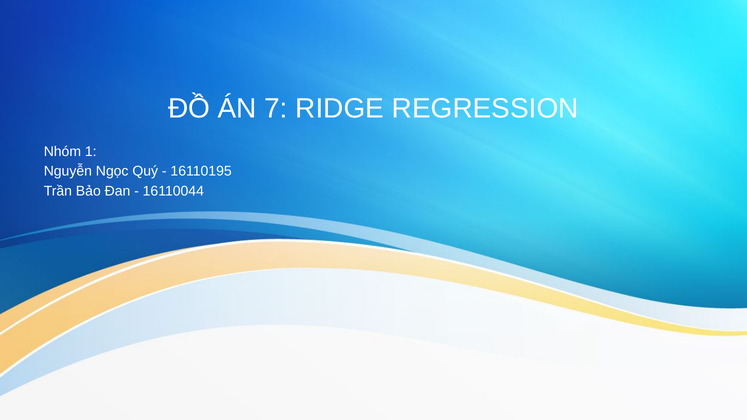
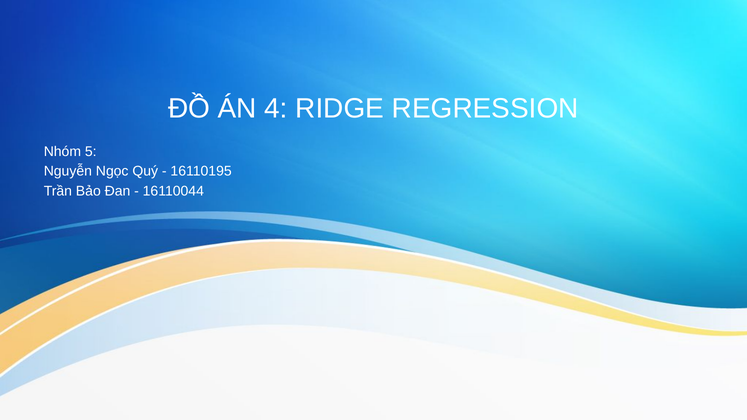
7: 7 -> 4 (276, 108)
1: 1 -> 5 (91, 152)
